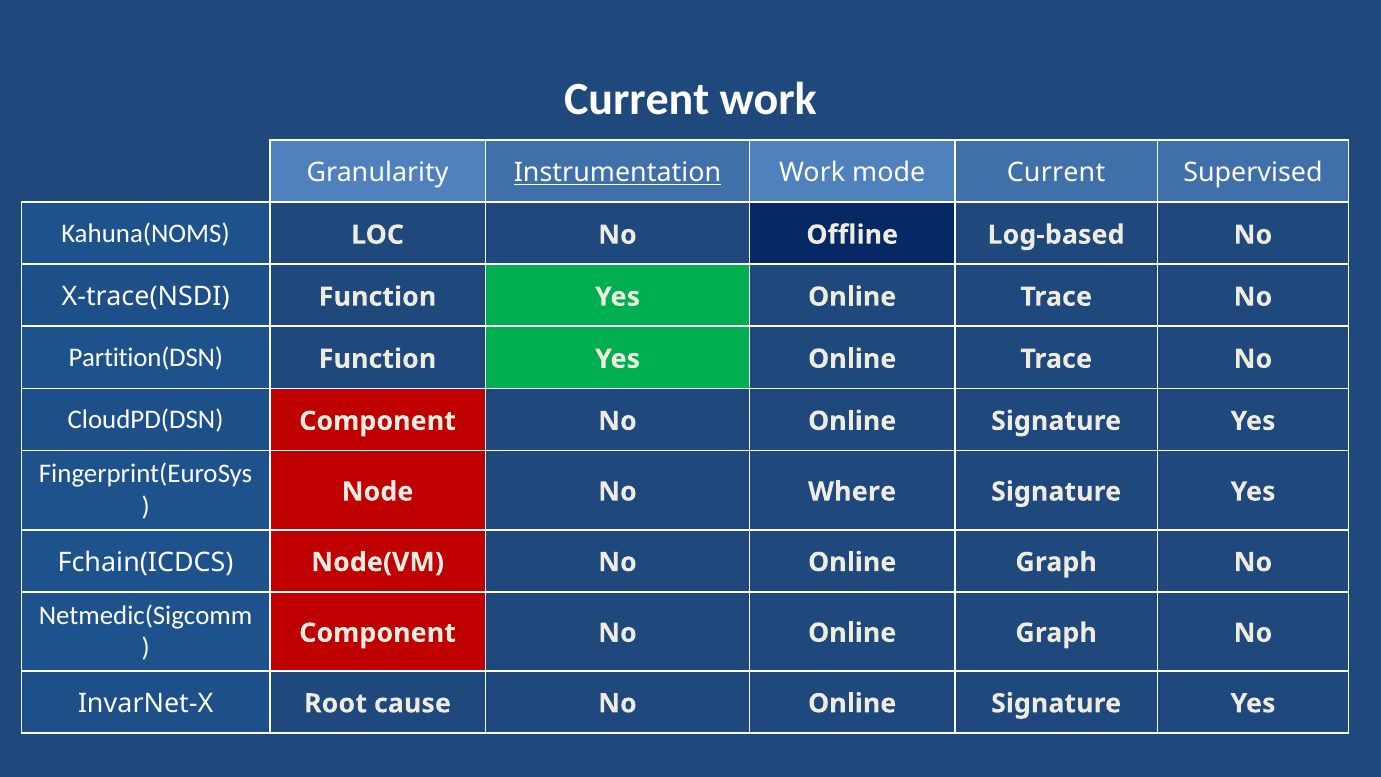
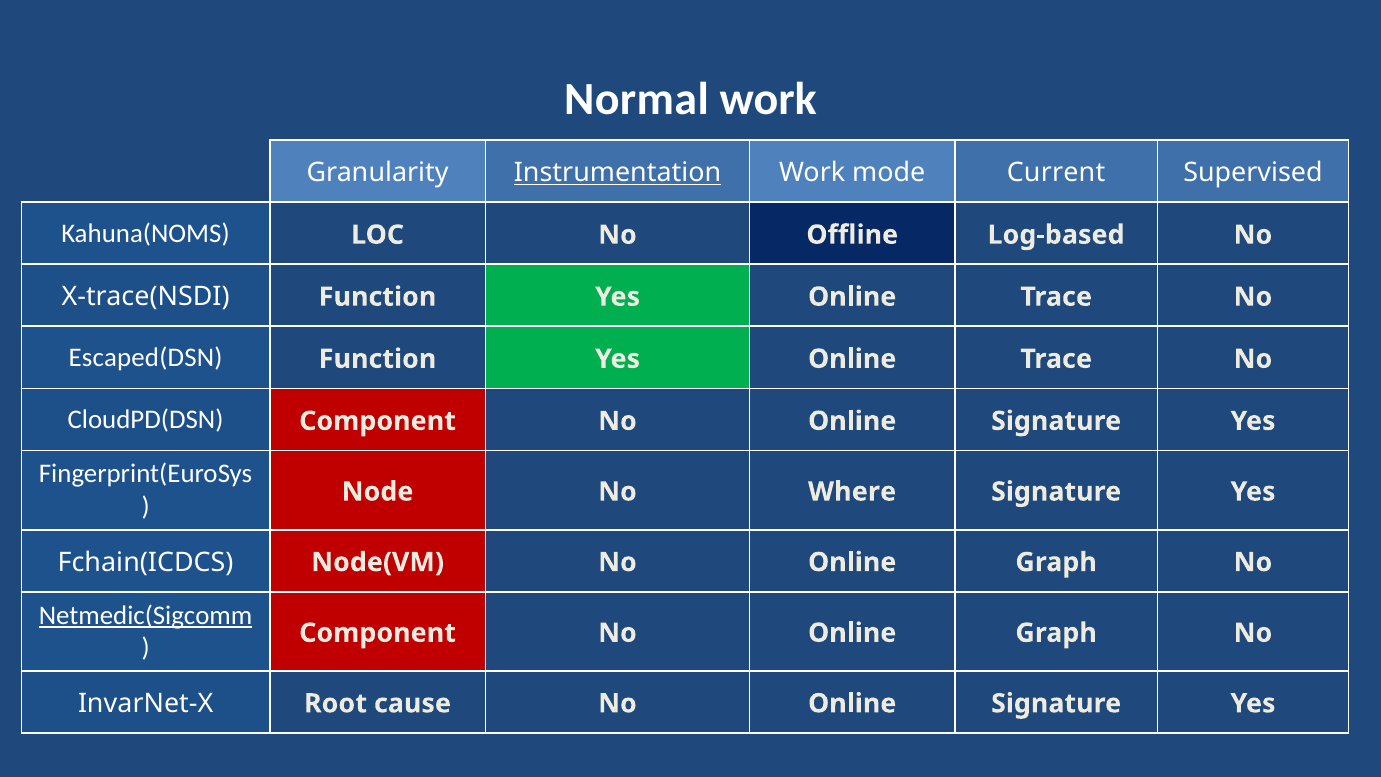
Current: Current -> Normal (636, 99)
Partition(DSN: Partition(DSN -> Escaped(DSN (146, 358)
Netmedic(Sigcomm underline: none -> present (146, 615)
